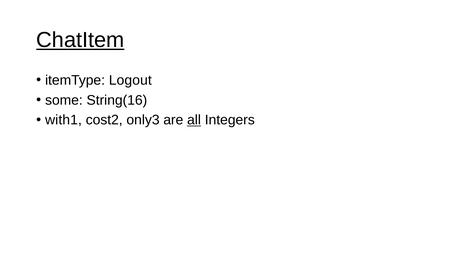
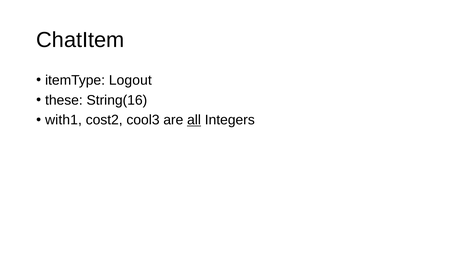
ChatItem underline: present -> none (80, 40)
some: some -> these (64, 100)
only3: only3 -> cool3 (143, 120)
